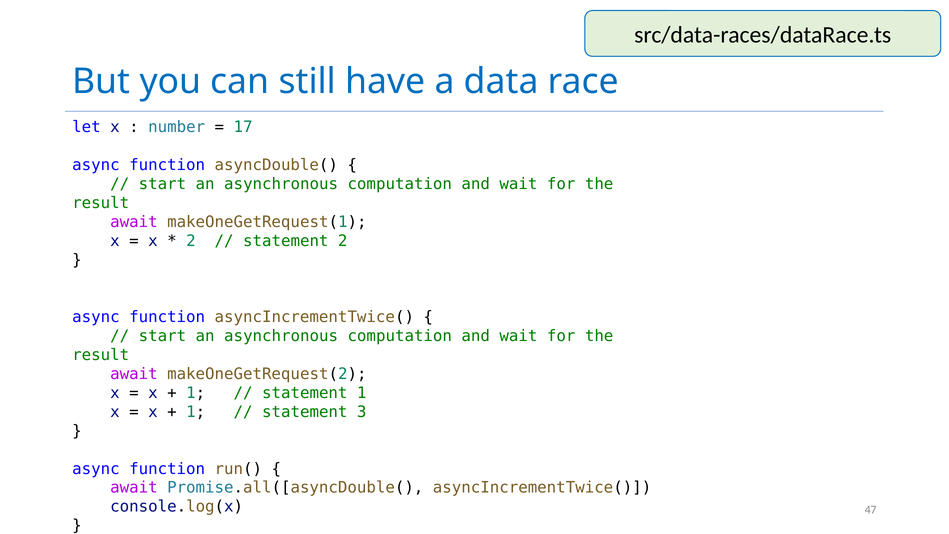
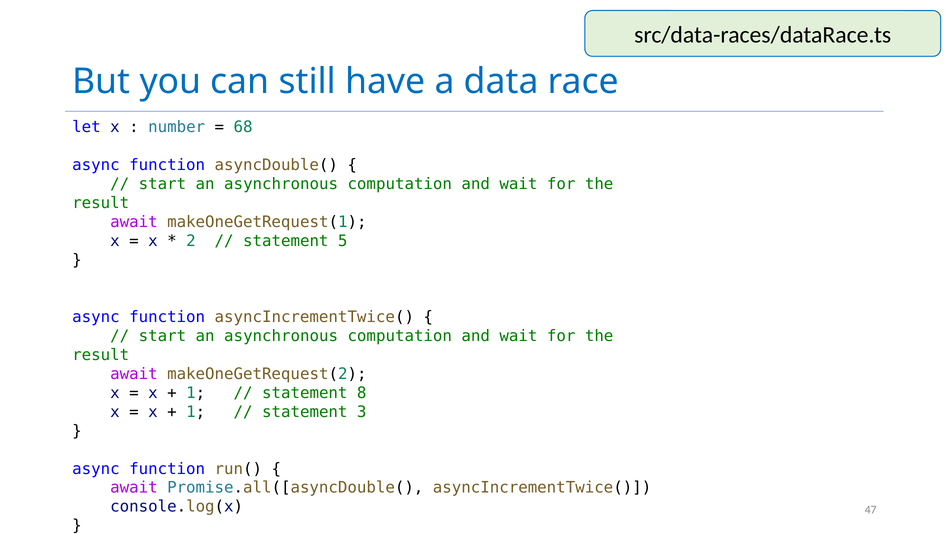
17: 17 -> 68 (243, 127)
statement 2: 2 -> 5 (343, 241)
statement 1: 1 -> 8 (362, 393)
